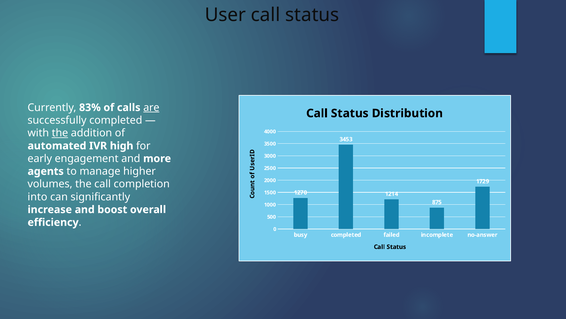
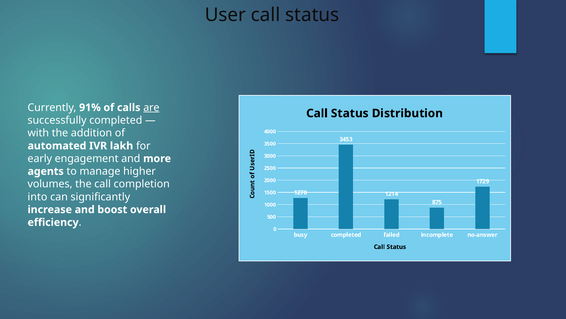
83%: 83% -> 91% (90, 107)
the underline: present -> none (60, 133)
high: high -> lakh (122, 146)
